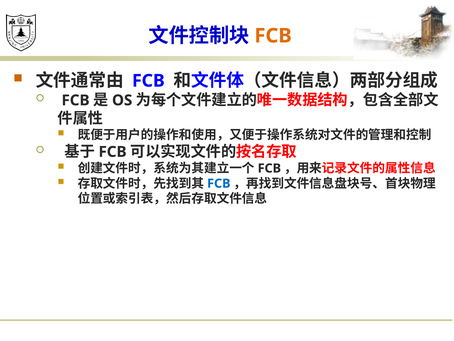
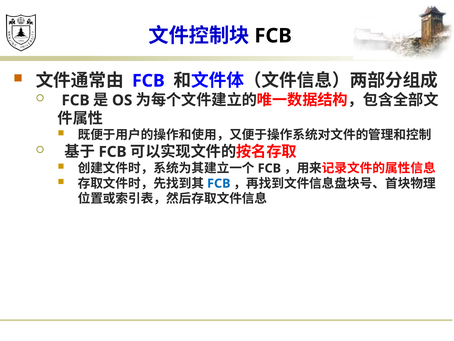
FCB colour: orange -> black (273, 36)
